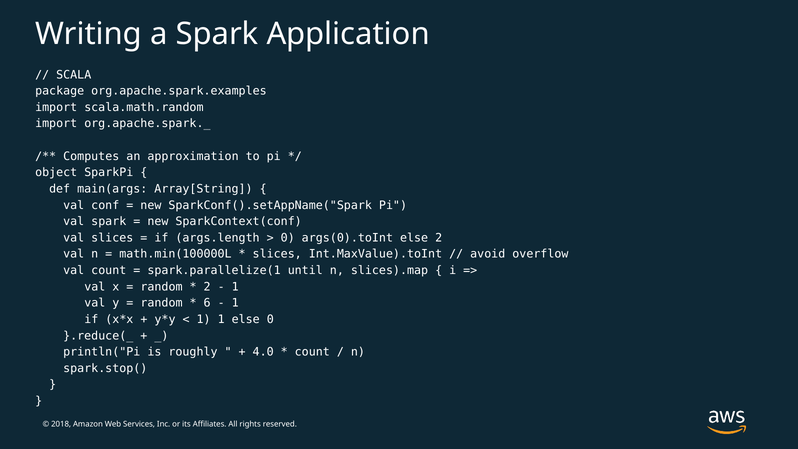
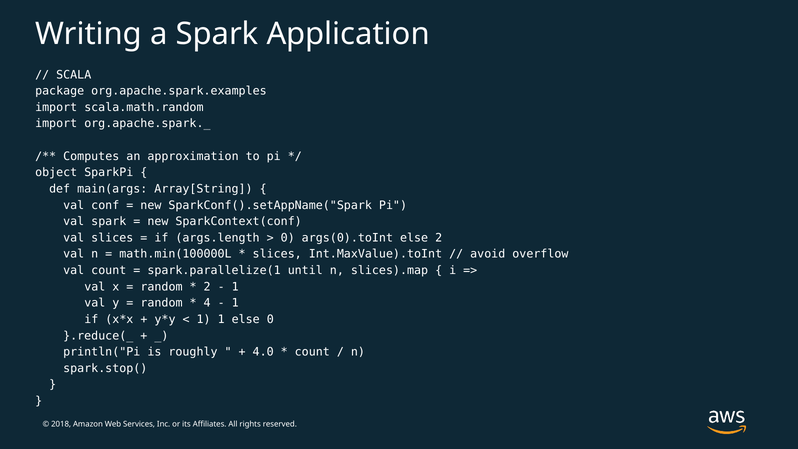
6: 6 -> 4 (207, 303)
